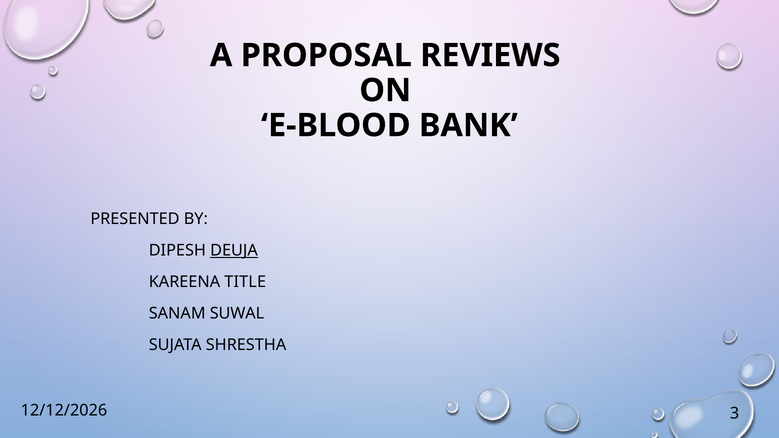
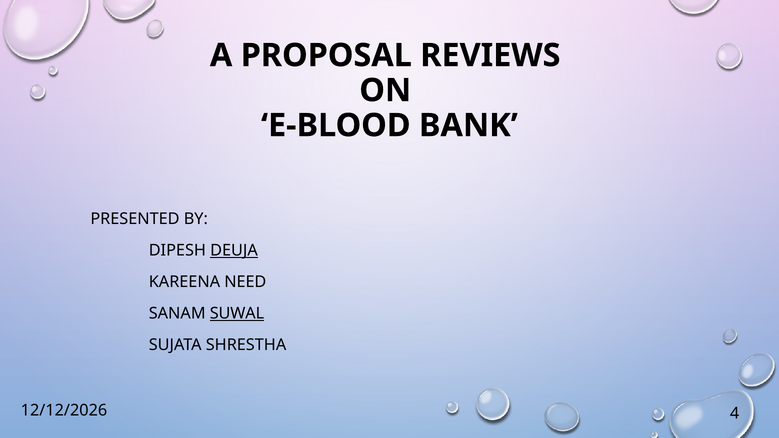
TITLE: TITLE -> NEED (245, 282)
SUWAL underline: none -> present (237, 314)
3: 3 -> 4 (735, 414)
